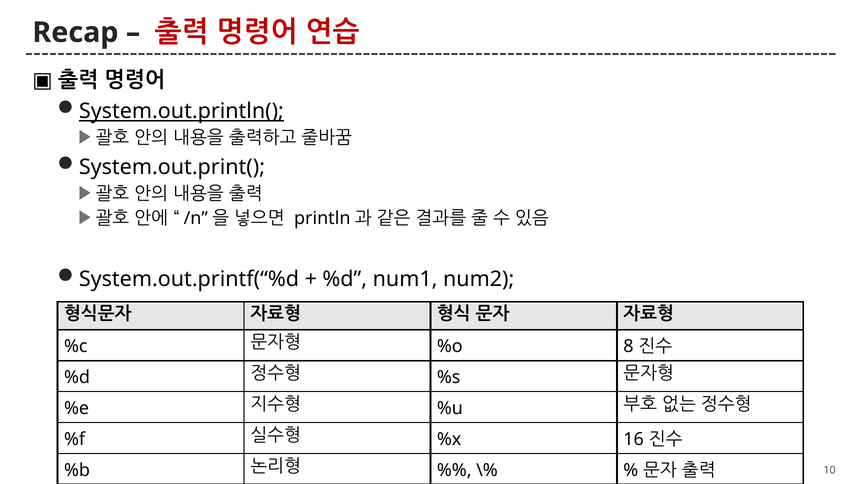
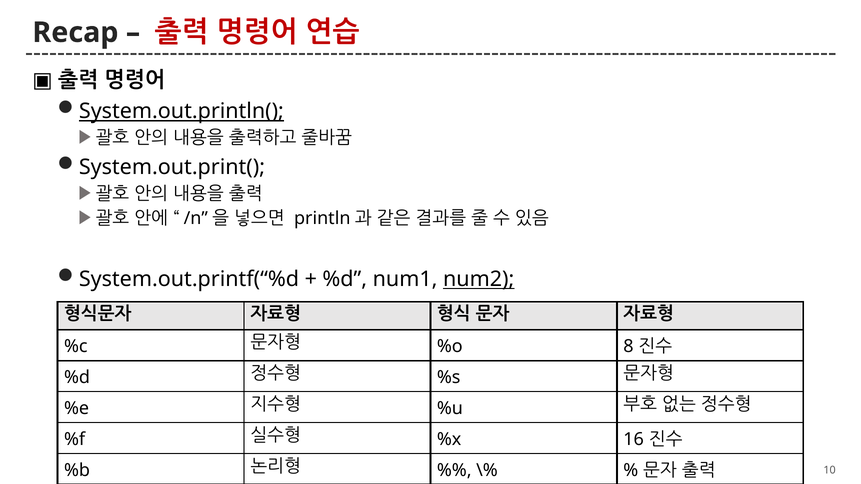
num2 underline: none -> present (479, 279)
